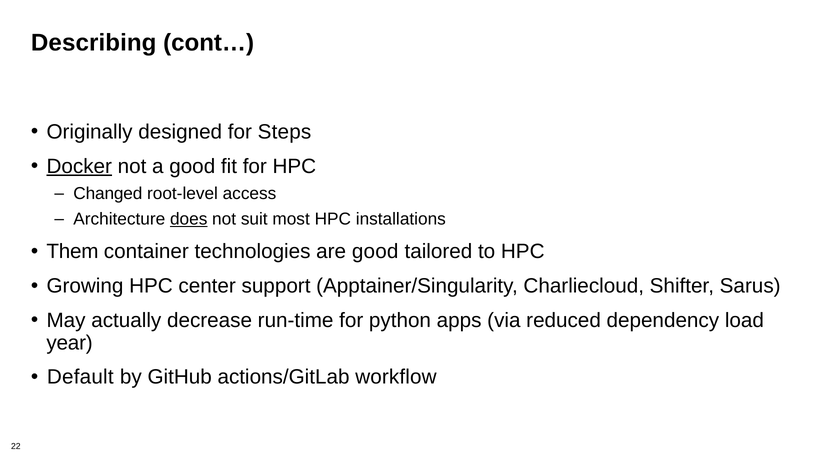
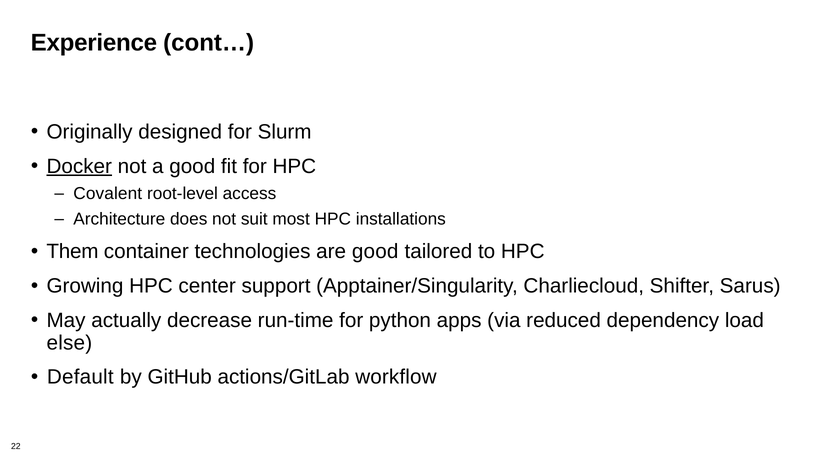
Describing: Describing -> Experience (94, 43)
Steps: Steps -> Slurm (285, 132)
Changed: Changed -> Covalent (108, 194)
does underline: present -> none (189, 219)
year: year -> else (69, 343)
